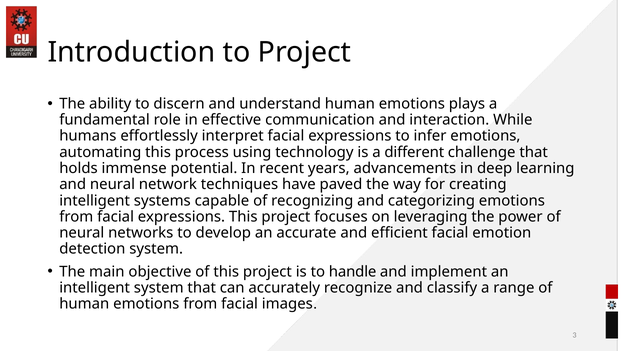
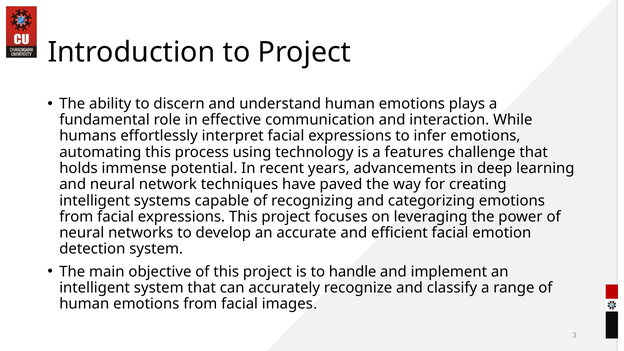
different: different -> features (414, 152)
